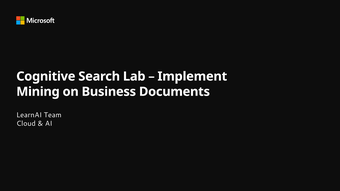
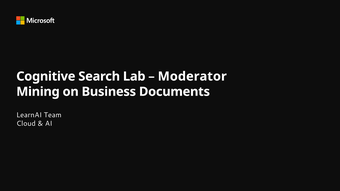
Implement: Implement -> Moderator (192, 76)
